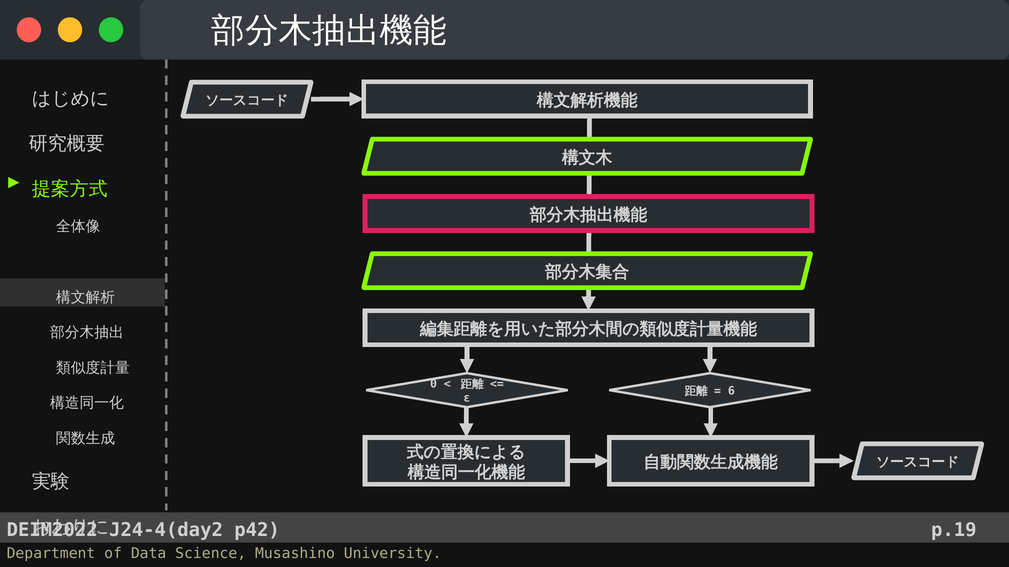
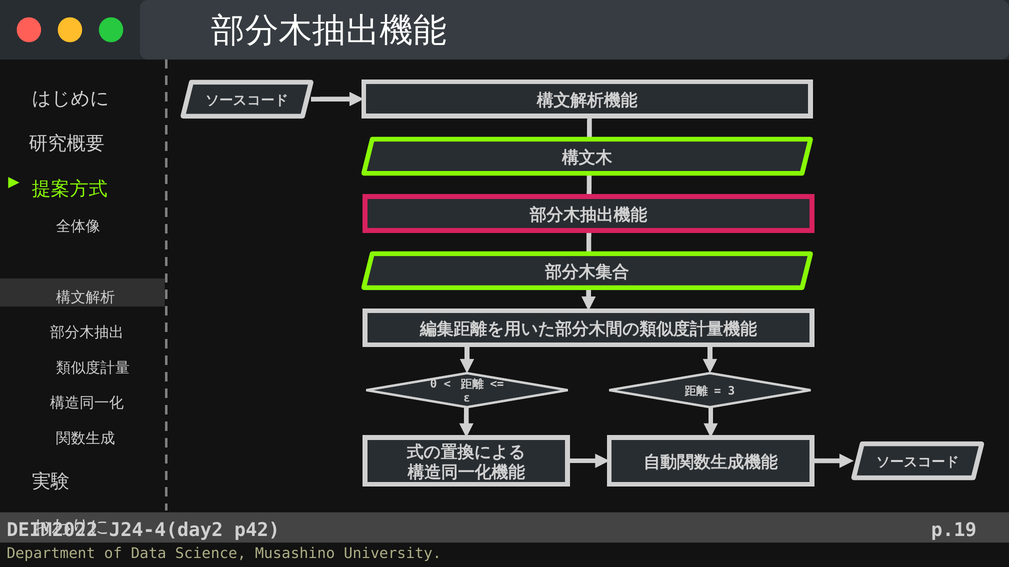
6: 6 -> 3 (731, 391)
